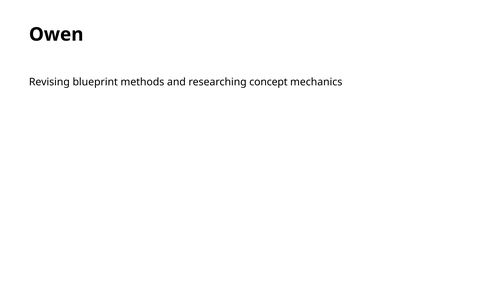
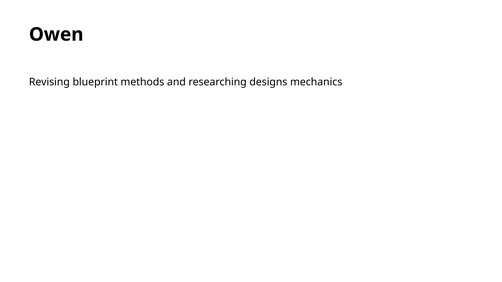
concept: concept -> designs (268, 82)
